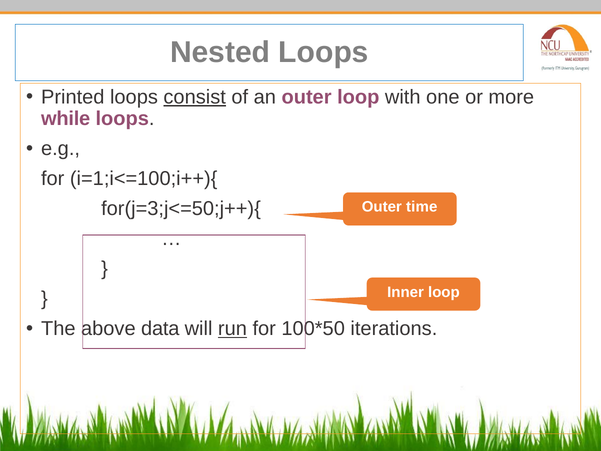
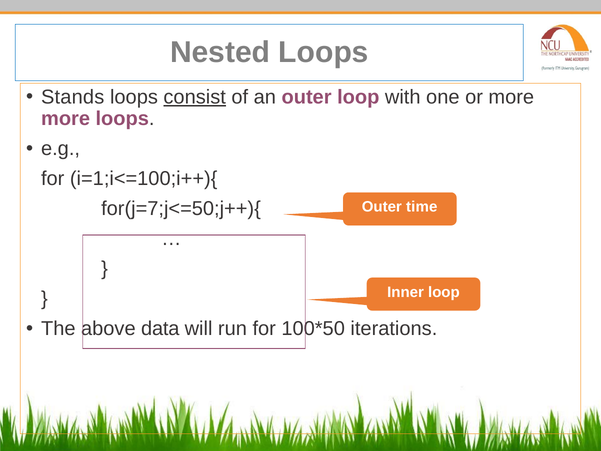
Printed: Printed -> Stands (73, 97)
while: while -> more (66, 119)
for(j=3;j<=50;j++){: for(j=3;j<=50;j++){ -> for(j=7;j<=50;j++){ (181, 209)
run underline: present -> none (232, 329)
